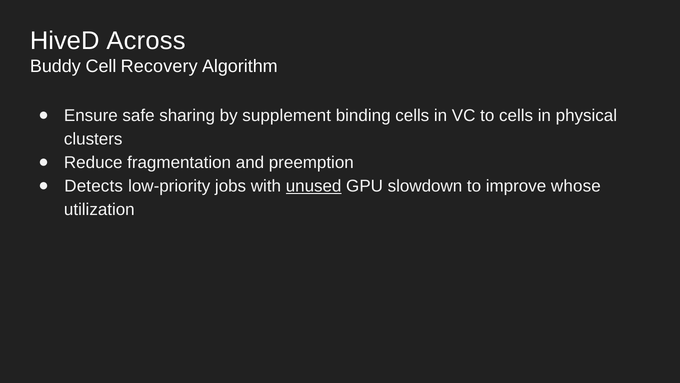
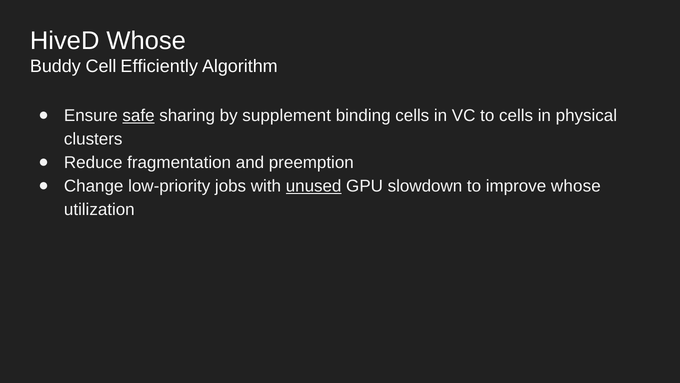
HiveD Across: Across -> Whose (146, 41)
Recovery: Recovery -> Efficiently (159, 66)
safe underline: none -> present (139, 115)
Detects: Detects -> Change (94, 186)
